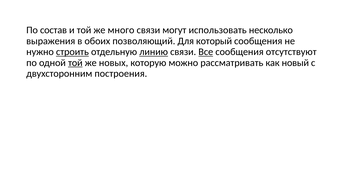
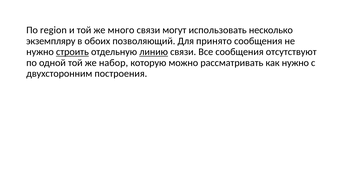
состав: состав -> region (53, 30)
выражения: выражения -> экземпляру (51, 41)
который: который -> принято (214, 41)
Все underline: present -> none (206, 52)
той underline: present -> none (75, 63)
новых: новых -> набор (114, 63)
как новый: новый -> нужно (295, 63)
